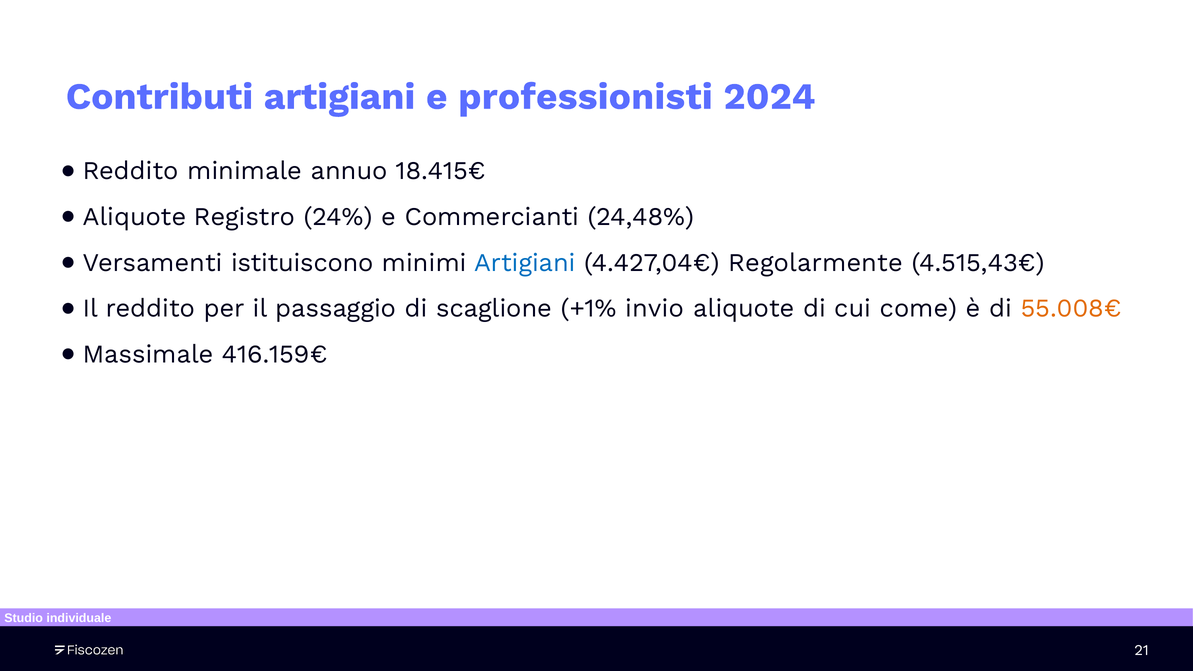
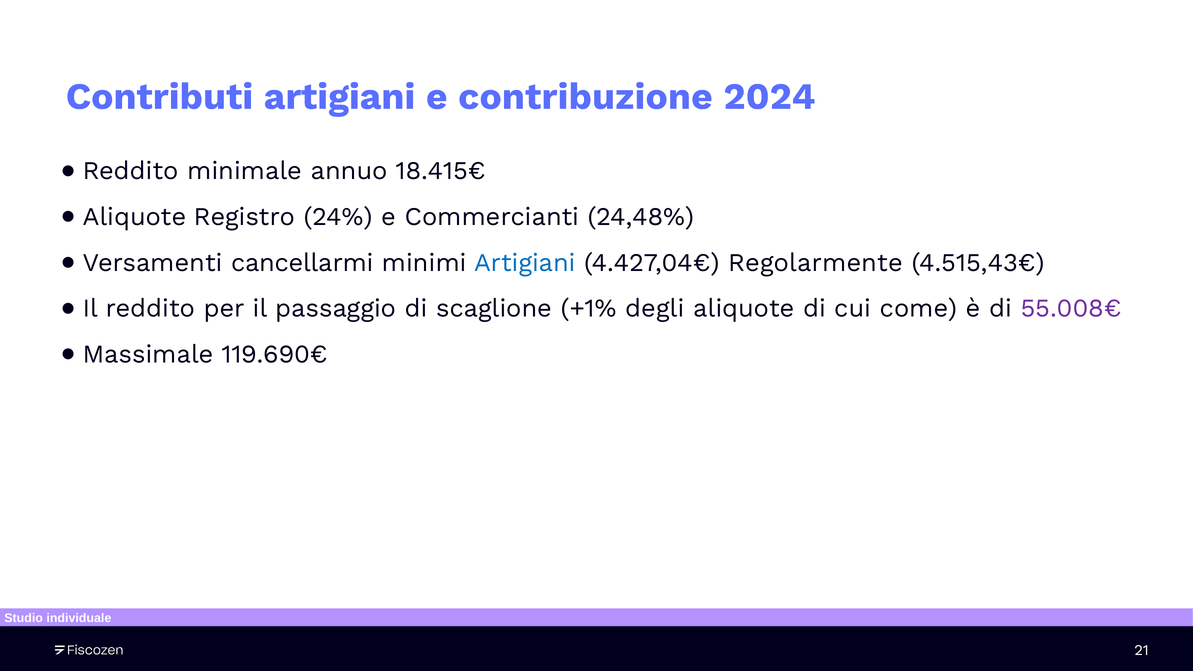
professionisti: professionisti -> contribuzione (585, 97)
istituiscono: istituiscono -> cancellarmi (302, 263)
invio: invio -> degli (655, 309)
55.008€ colour: orange -> purple (1071, 309)
416.159€: 416.159€ -> 119.690€ (275, 354)
